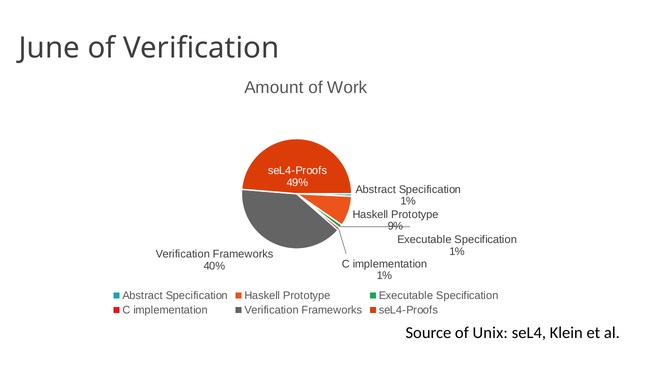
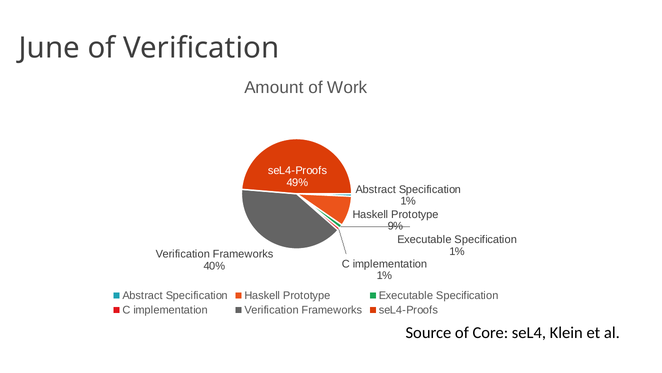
Unix: Unix -> Core (490, 332)
